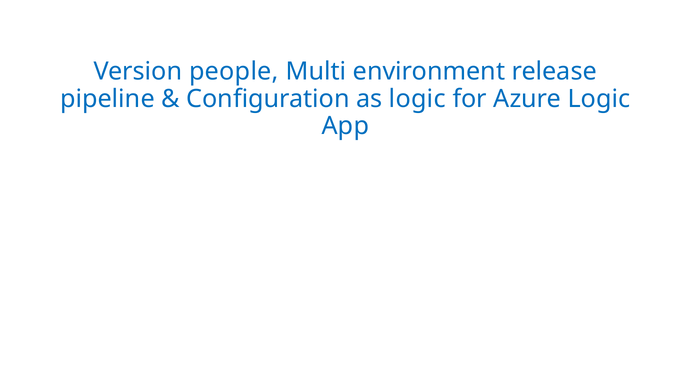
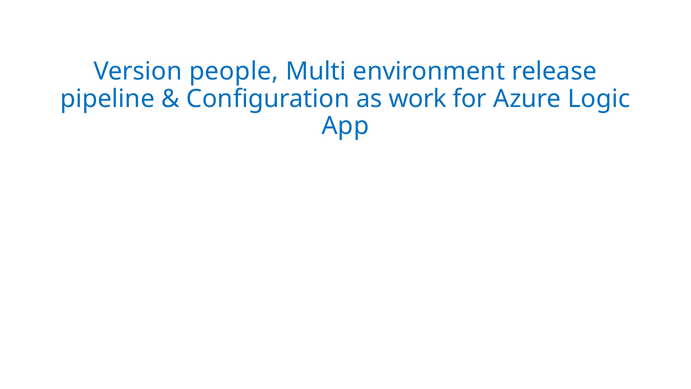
as logic: logic -> work (418, 99)
